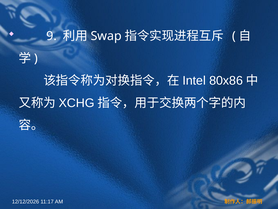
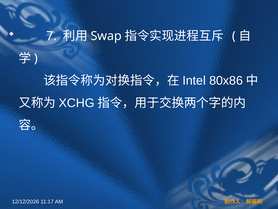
9: 9 -> 7 (52, 36)
